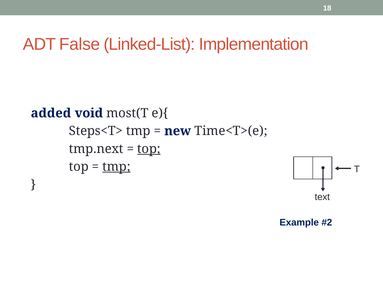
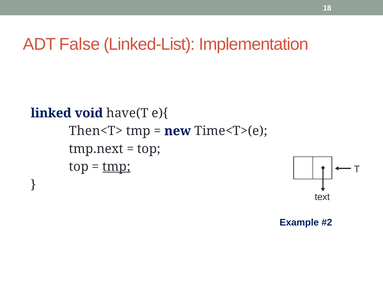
added: added -> linked (51, 113)
most(T: most(T -> have(T (127, 113)
Steps<T>: Steps<T> -> Then<T> (96, 131)
top underline: present -> none (149, 149)
